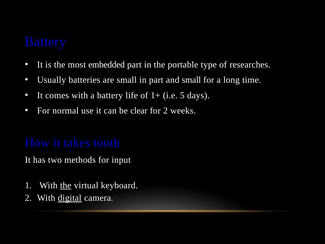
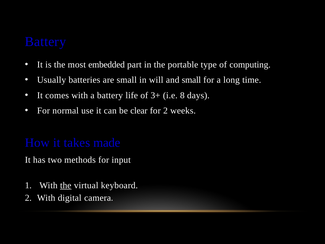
researches: researches -> computing (250, 65)
in part: part -> will (156, 80)
1+: 1+ -> 3+ (156, 95)
5: 5 -> 8 (182, 95)
tooth: tooth -> made (107, 143)
digital underline: present -> none (70, 198)
